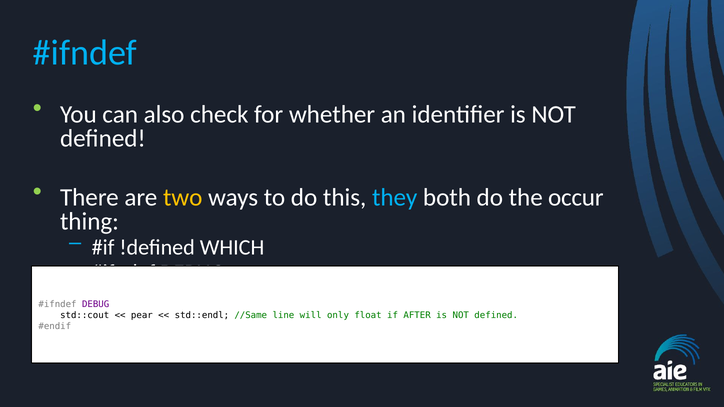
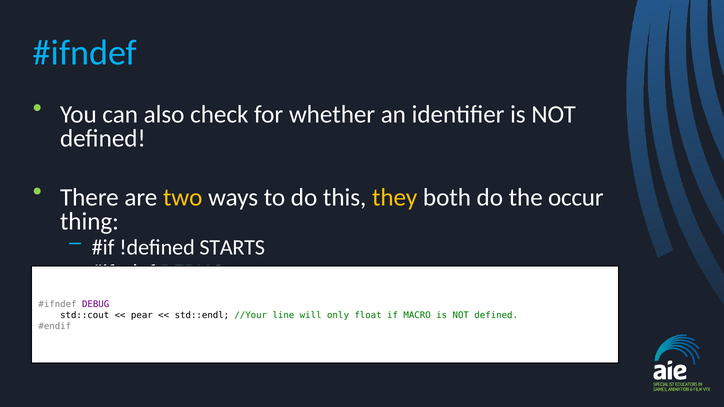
they colour: light blue -> yellow (395, 198)
WHICH: WHICH -> STARTS (232, 248)
//Same: //Same -> //Your (251, 315)
AFTER: AFTER -> MACRO (417, 315)
